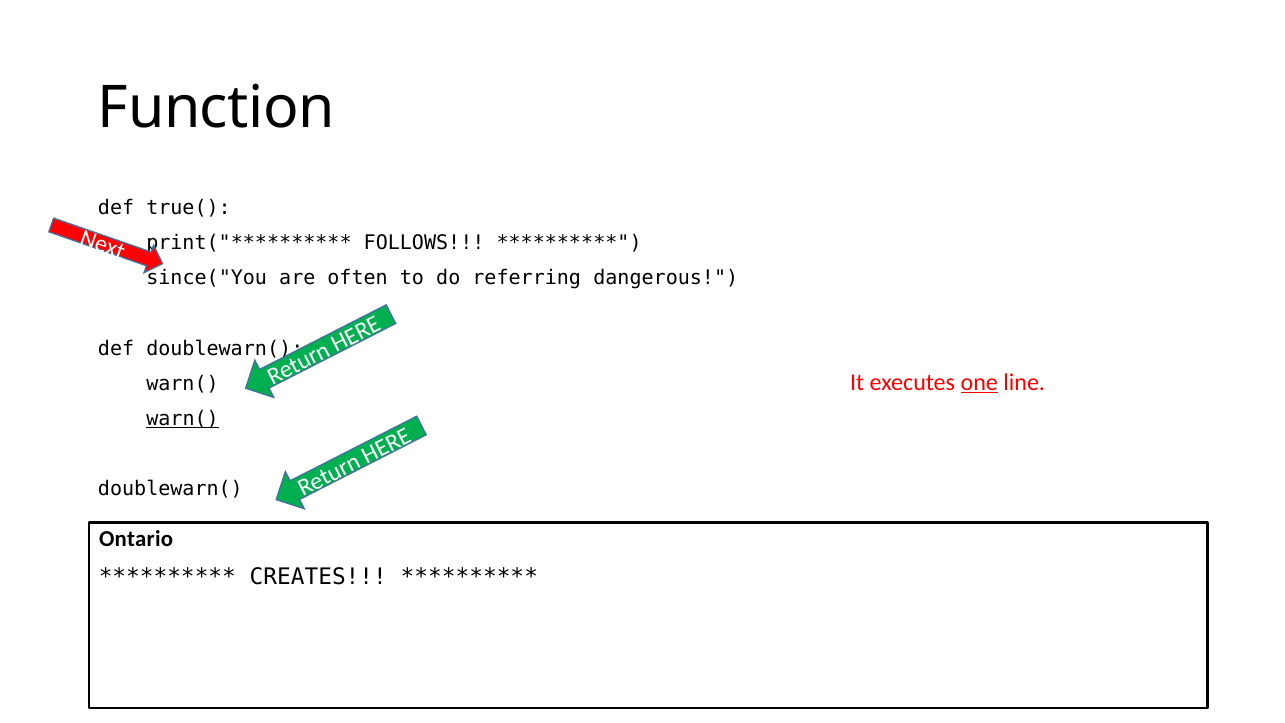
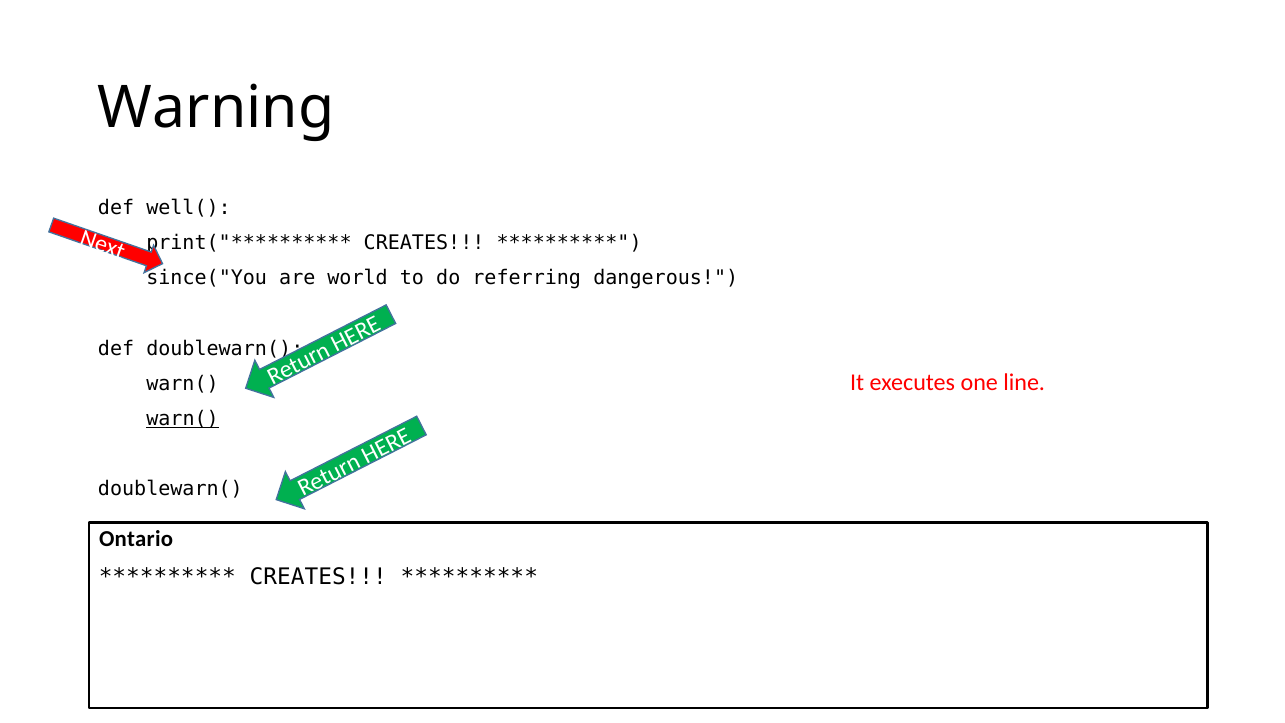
Function: Function -> Warning (216, 108)
true(: true( -> well( (189, 208)
FOLLOWS: FOLLOWS -> CREATES (424, 243)
often: often -> world (358, 278)
one underline: present -> none (979, 382)
